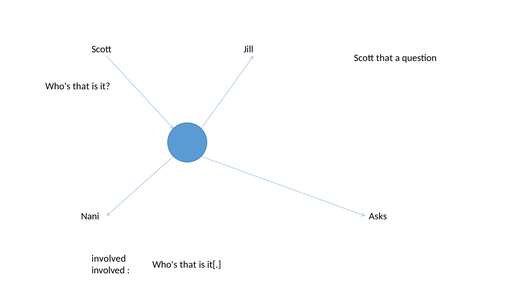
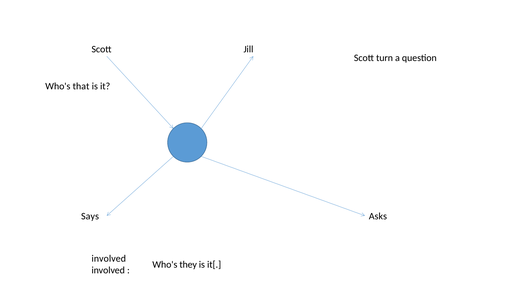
Scott that: that -> turn (385, 58)
Nani: Nani -> Says (90, 216)
that: that -> they (188, 264)
